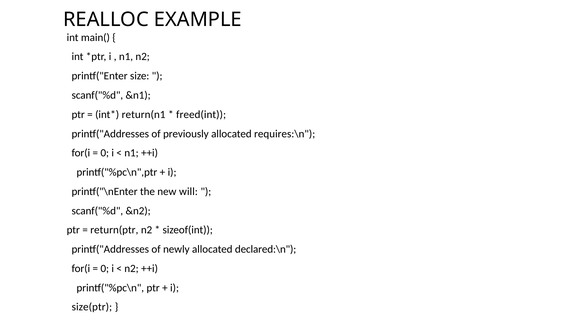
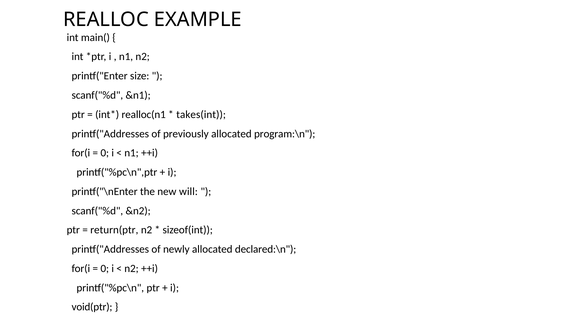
return(n1: return(n1 -> realloc(n1 (144, 114)
freed(int: freed(int -> takes(int (201, 114)
requires:\n: requires:\n -> program:\n (285, 134)
size(ptr: size(ptr -> void(ptr (92, 307)
